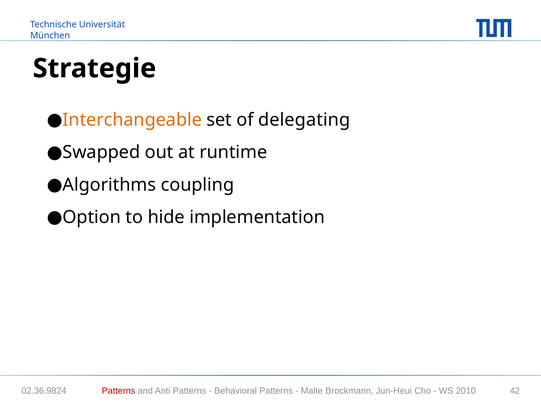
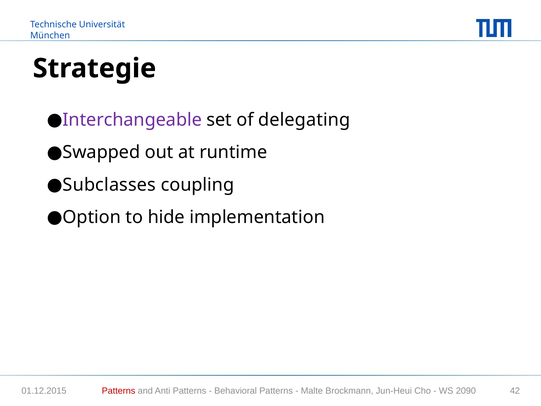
Interchangeable colour: orange -> purple (132, 120)
Algorithms: Algorithms -> Subclasses (109, 185)
02.36.9824: 02.36.9824 -> 01.12.2015 (44, 390)
2010: 2010 -> 2090 (466, 390)
